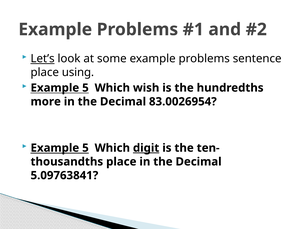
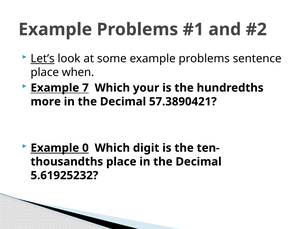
using: using -> when (78, 73)
5: 5 -> 7 (85, 88)
wish: wish -> your (146, 88)
83.0026954: 83.0026954 -> 57.3890421 (183, 102)
5: 5 -> 0 (85, 148)
digit underline: present -> none (146, 148)
5.09763841: 5.09763841 -> 5.61925232 (64, 176)
